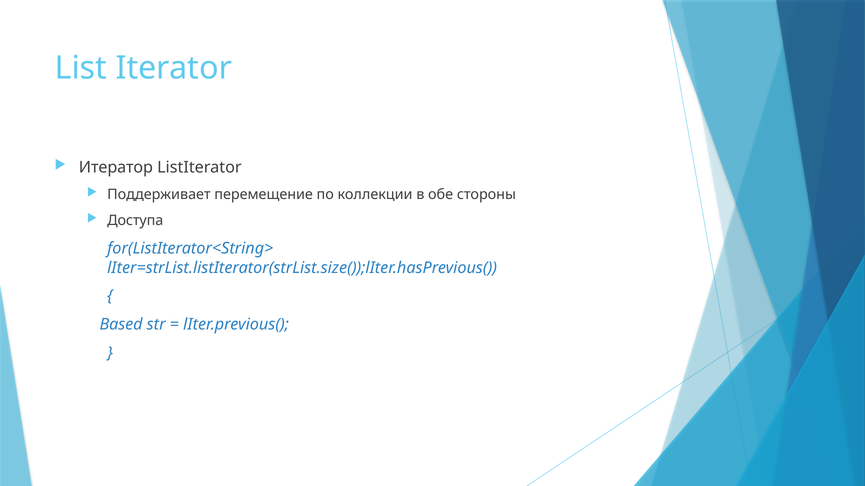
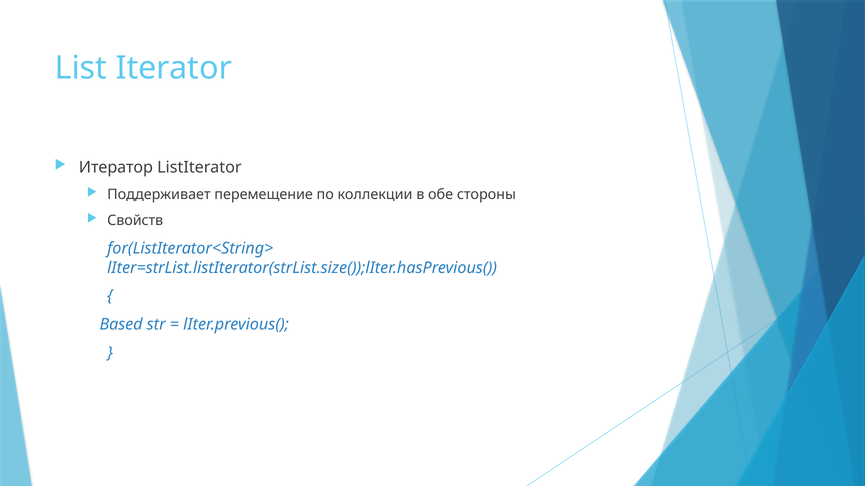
Доступа: Доступа -> Свойств (135, 221)
